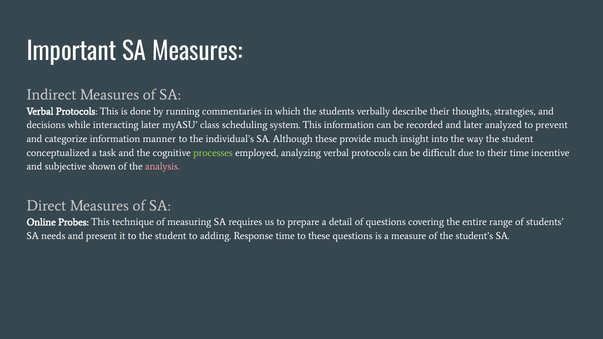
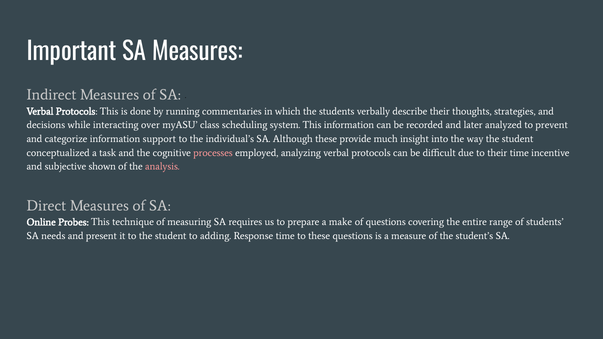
interacting later: later -> over (150, 125)
manner: manner -> support (159, 139)
processes colour: light green -> pink (213, 153)
detail: detail -> make (340, 222)
